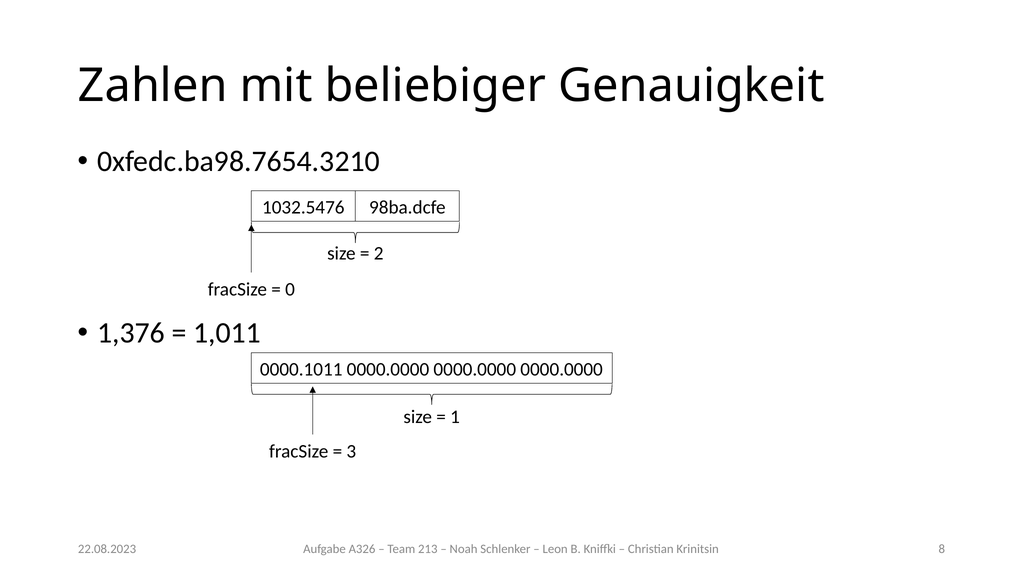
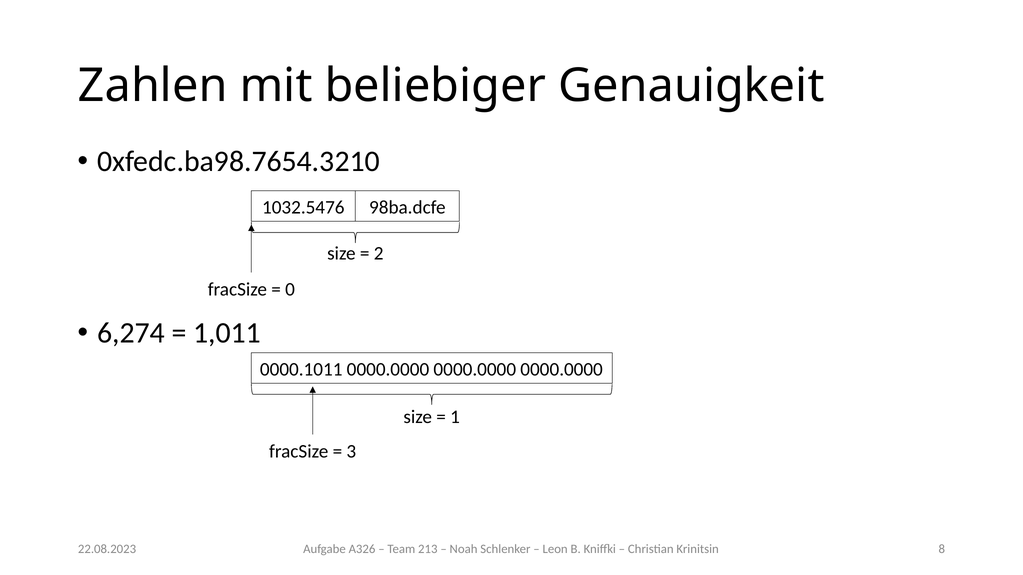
1,376: 1,376 -> 6,274 (131, 333)
